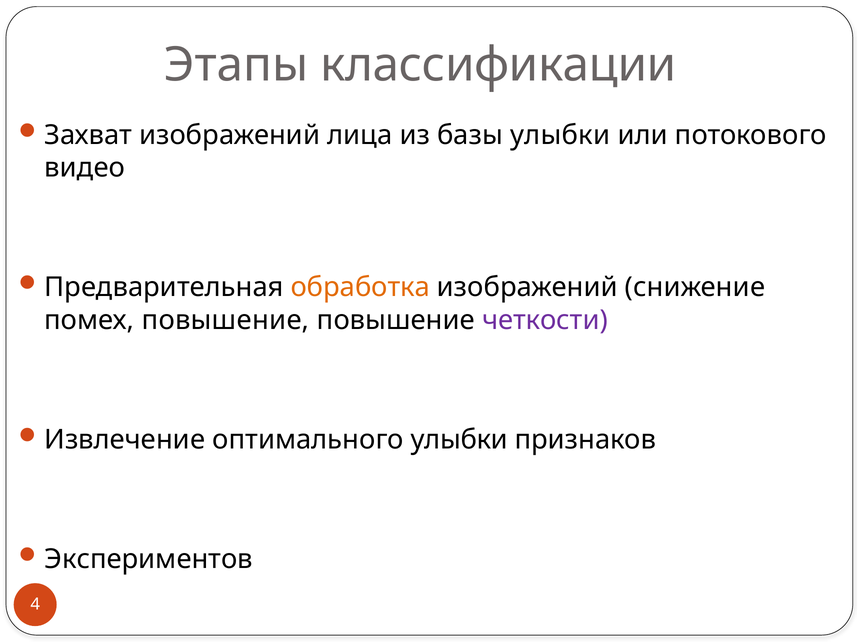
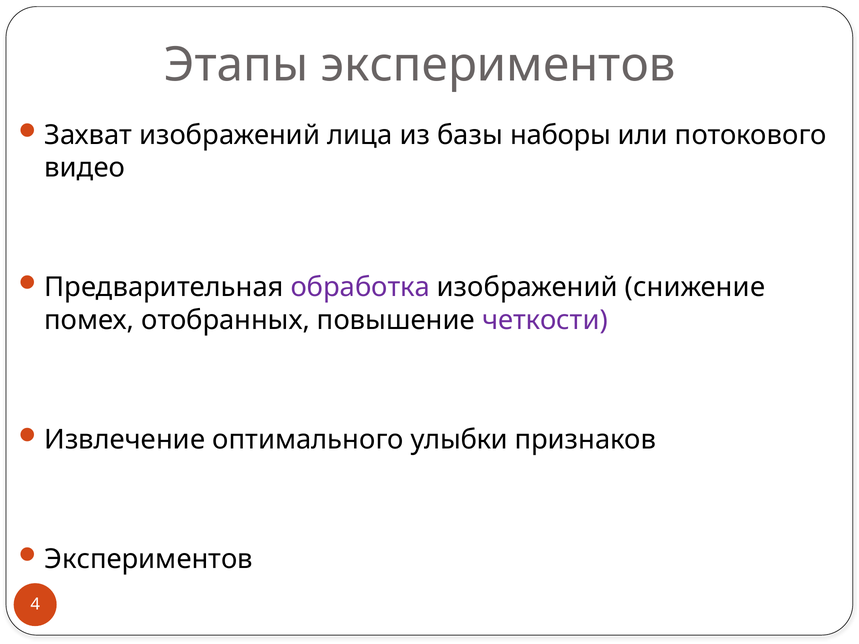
Этапы классификации: классификации -> экспериментов (498, 65)
базы улыбки: улыбки -> наборы (560, 135)
обработка colour: orange -> purple (360, 287)
помех повышение: повышение -> отобранных (226, 320)
